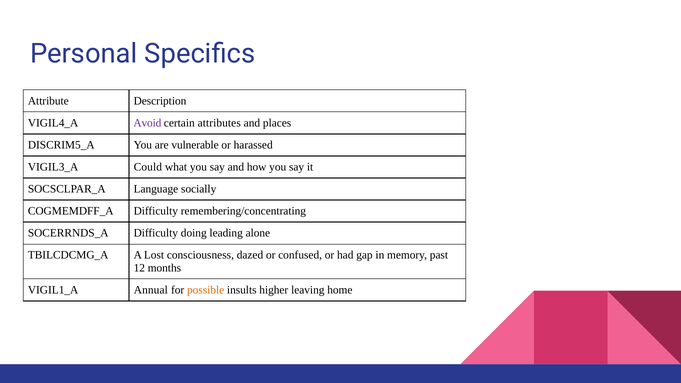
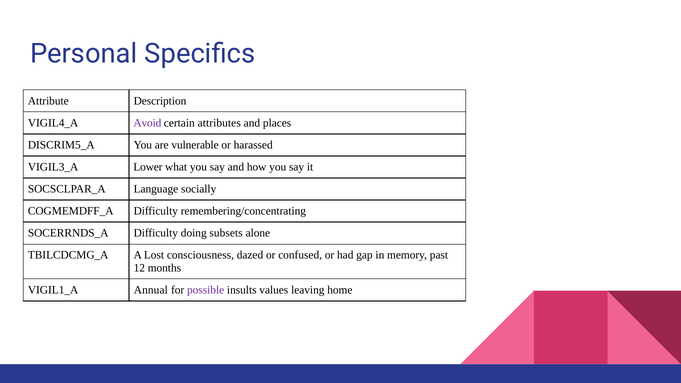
Could: Could -> Lower (148, 167)
leading: leading -> subsets (226, 233)
possible colour: orange -> purple (206, 290)
higher: higher -> values (274, 290)
